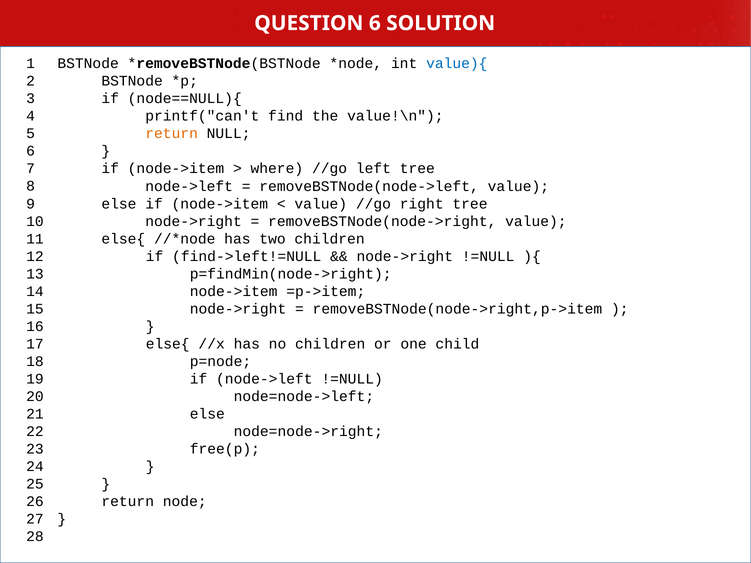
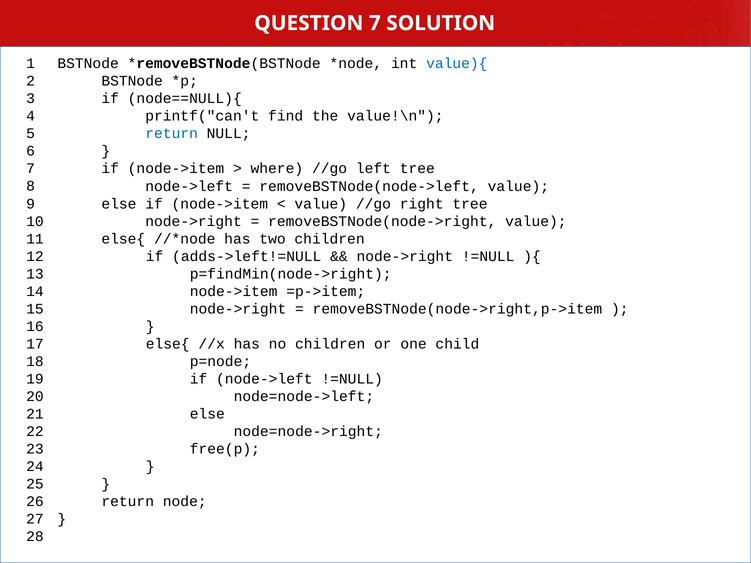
QUESTION 6: 6 -> 7 (375, 23)
return colour: orange -> blue (172, 134)
find->left!=NULL: find->left!=NULL -> adds->left!=NULL (247, 256)
